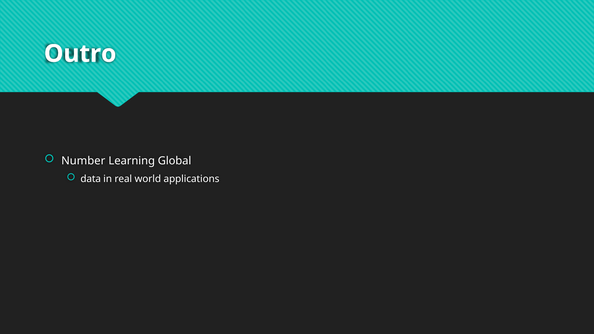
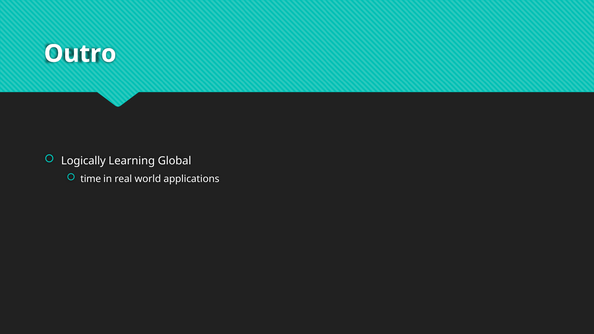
Number: Number -> Logically (83, 161)
data: data -> time (91, 179)
